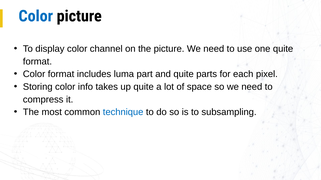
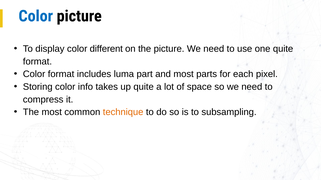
channel: channel -> different (106, 49)
and quite: quite -> most (184, 74)
technique colour: blue -> orange (123, 112)
